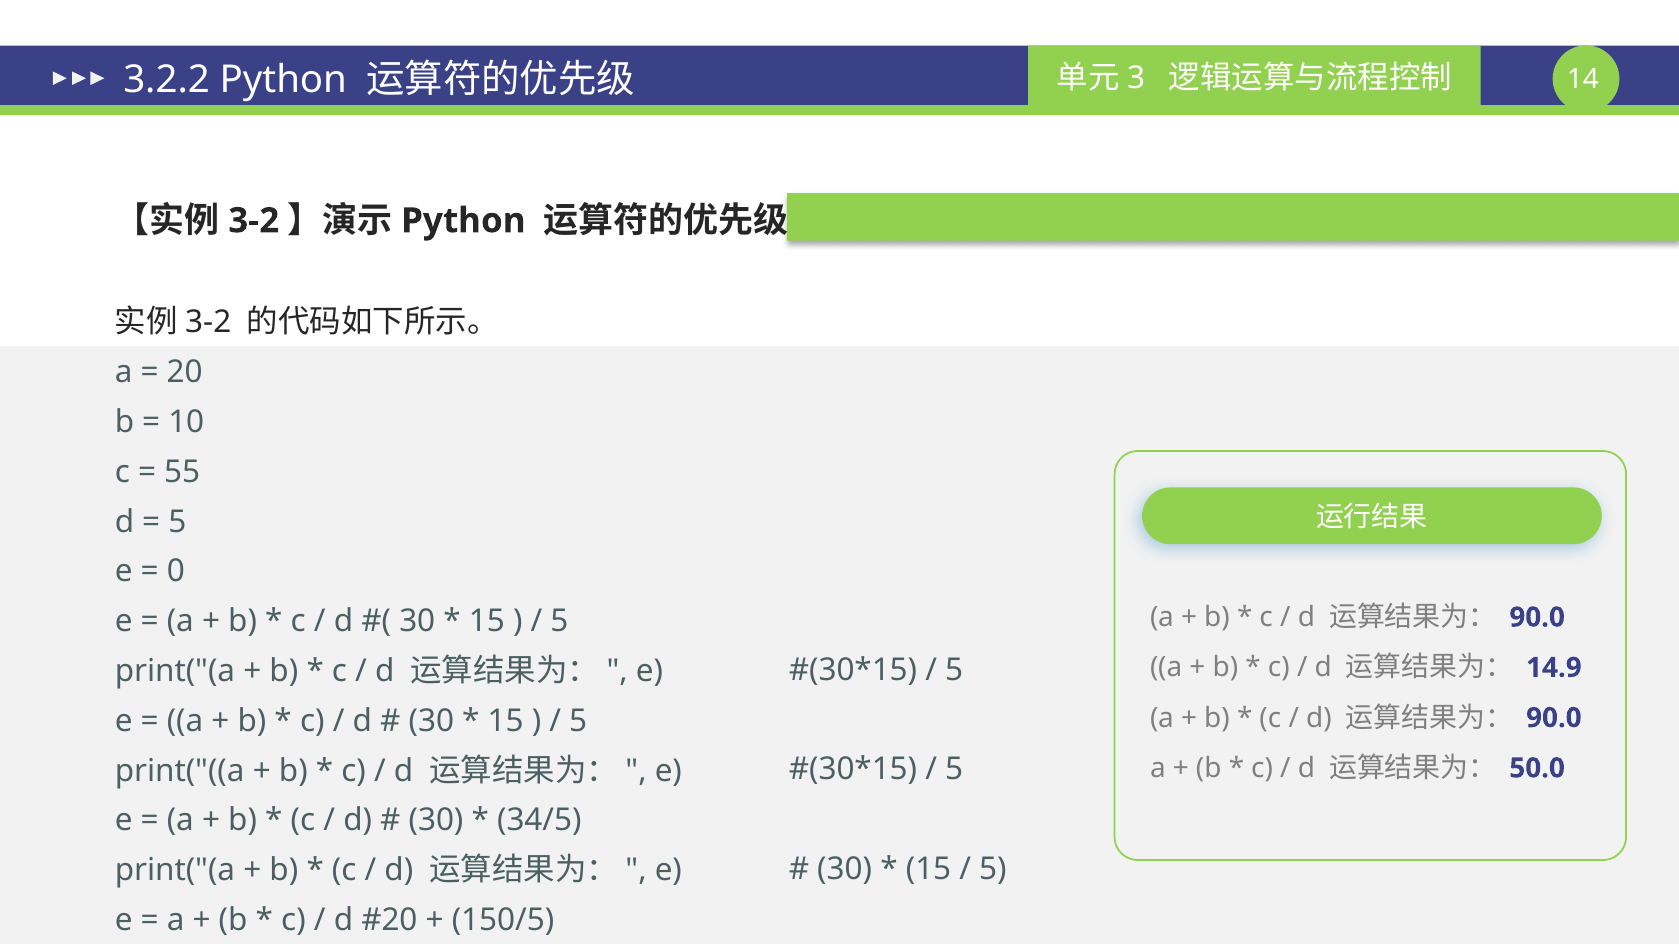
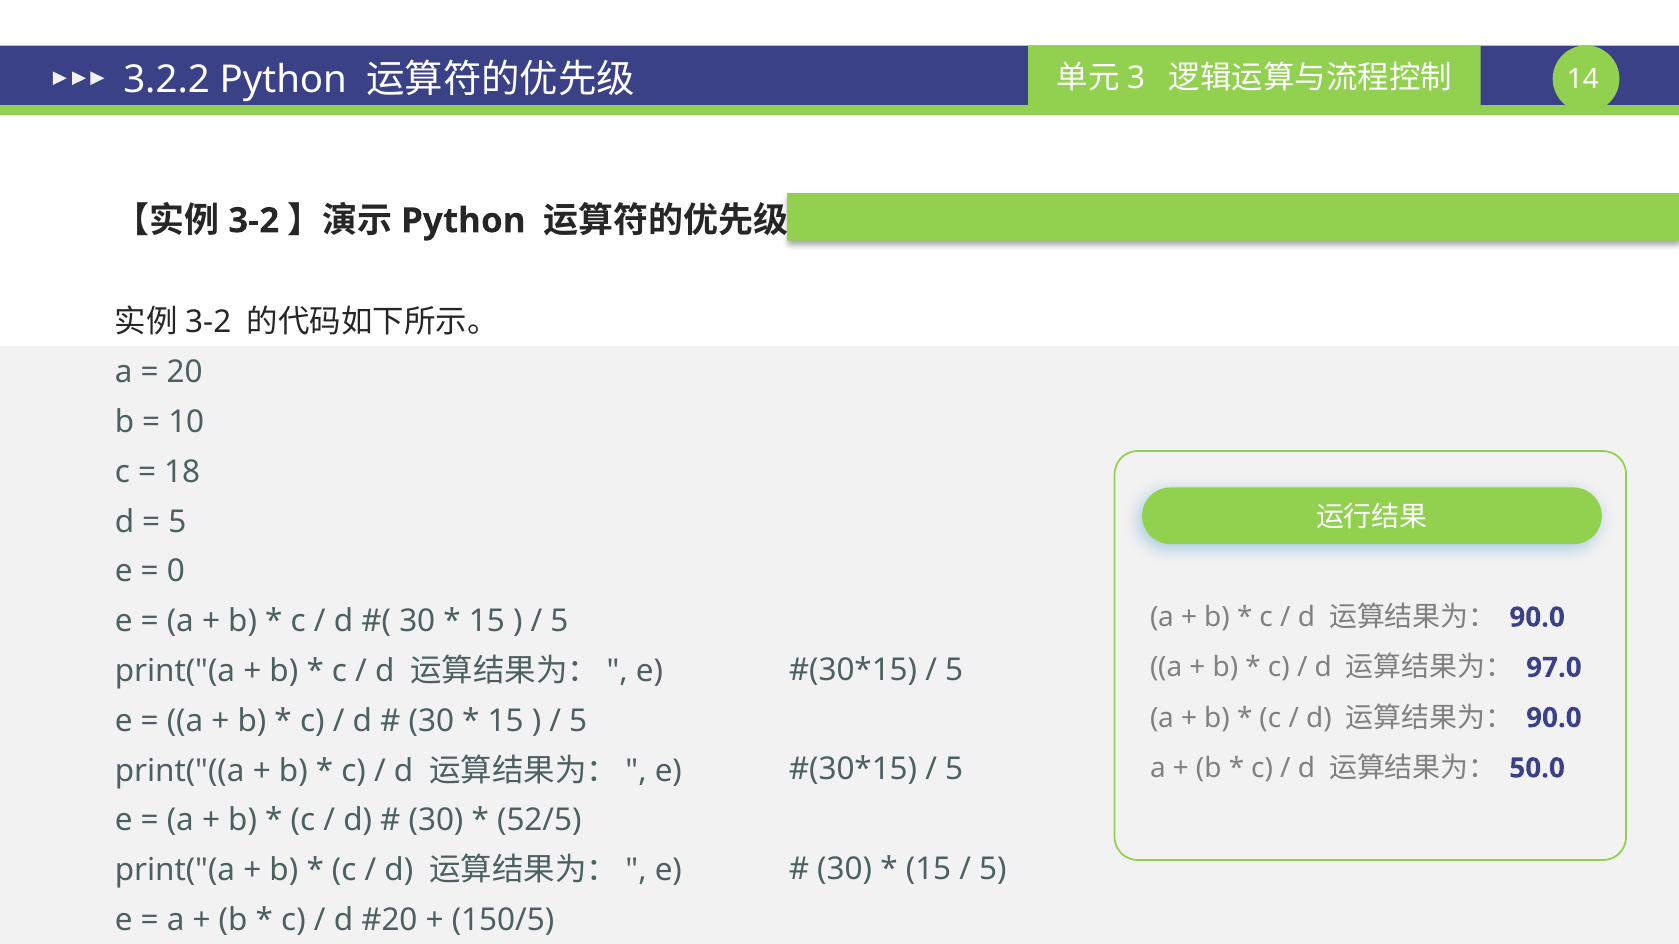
55: 55 -> 18 (182, 472)
14.9: 14.9 -> 97.0 (1554, 668)
34/5: 34/5 -> 52/5 (539, 821)
